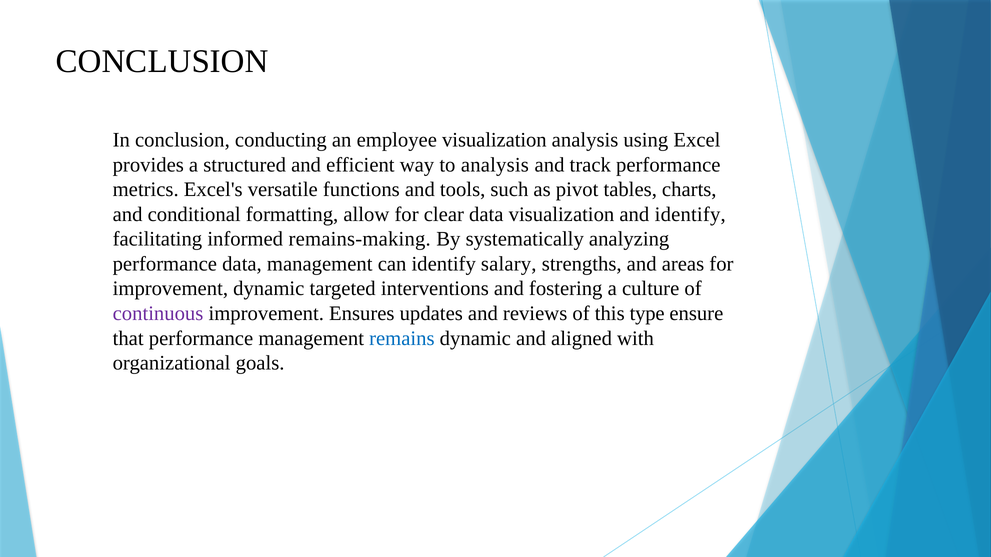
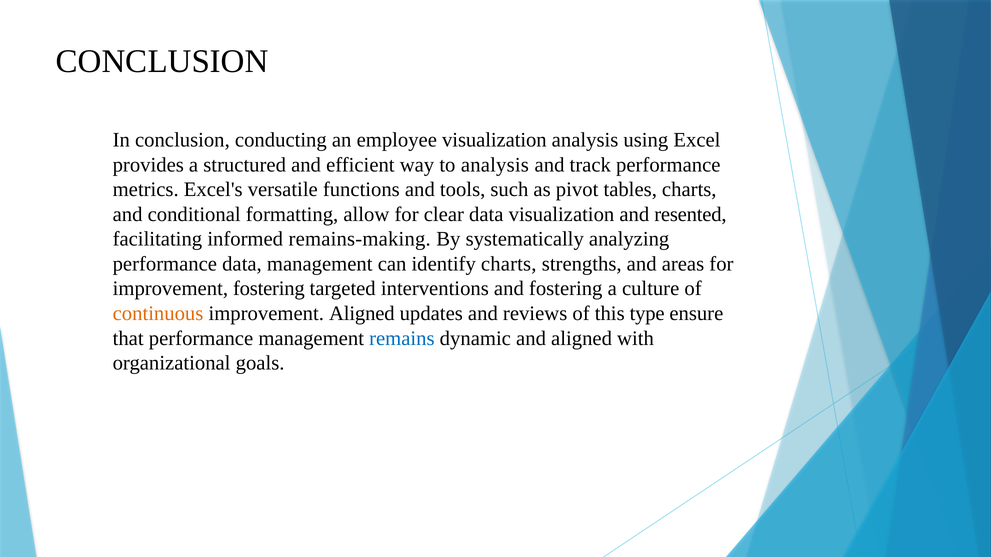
and identify: identify -> resented (690, 215)
identify salary: salary -> charts (509, 264)
improvement dynamic: dynamic -> fostering (269, 289)
continuous colour: purple -> orange (158, 314)
improvement Ensures: Ensures -> Aligned (362, 314)
